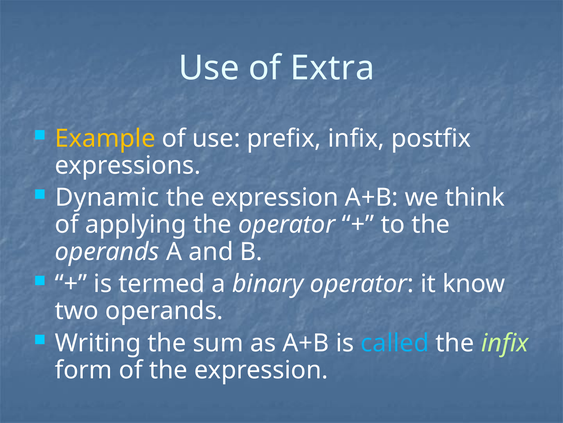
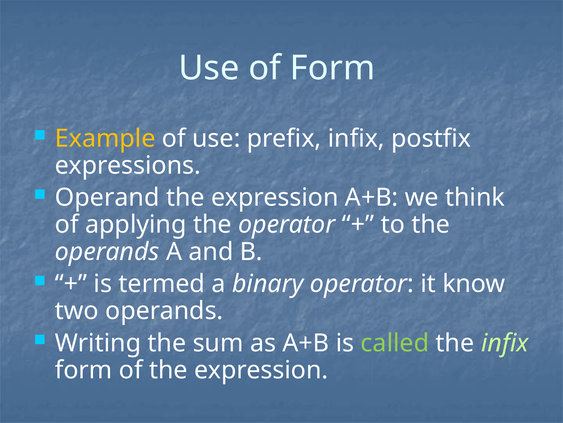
of Extra: Extra -> Form (333, 68)
Dynamic: Dynamic -> Operand (107, 197)
called colour: light blue -> light green (395, 342)
